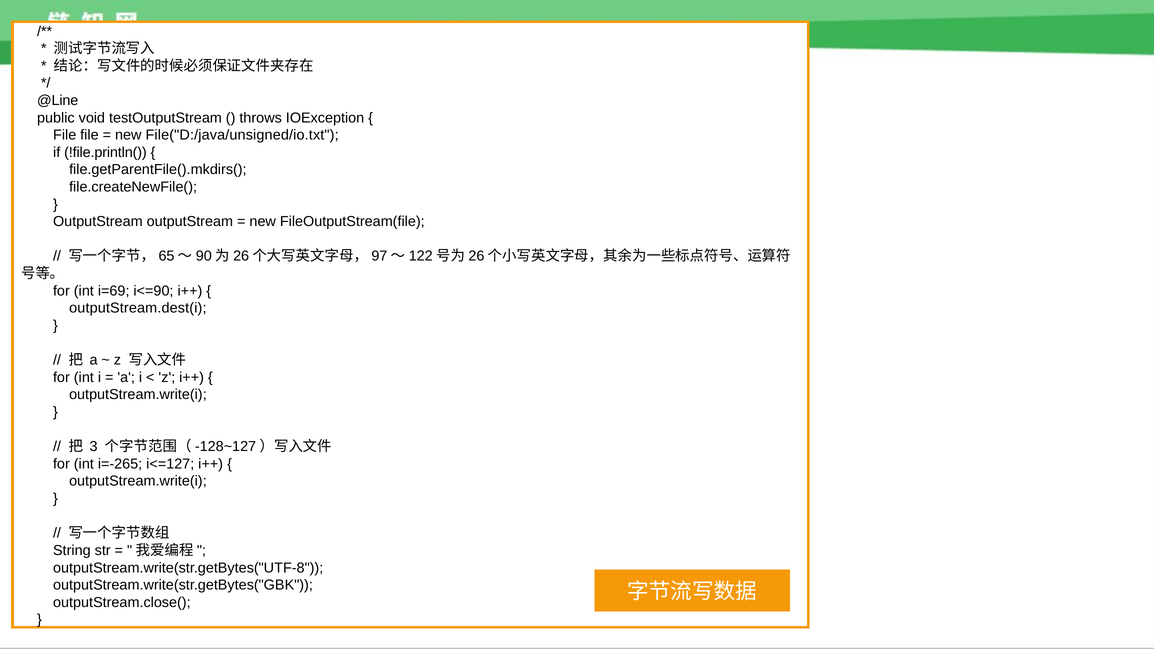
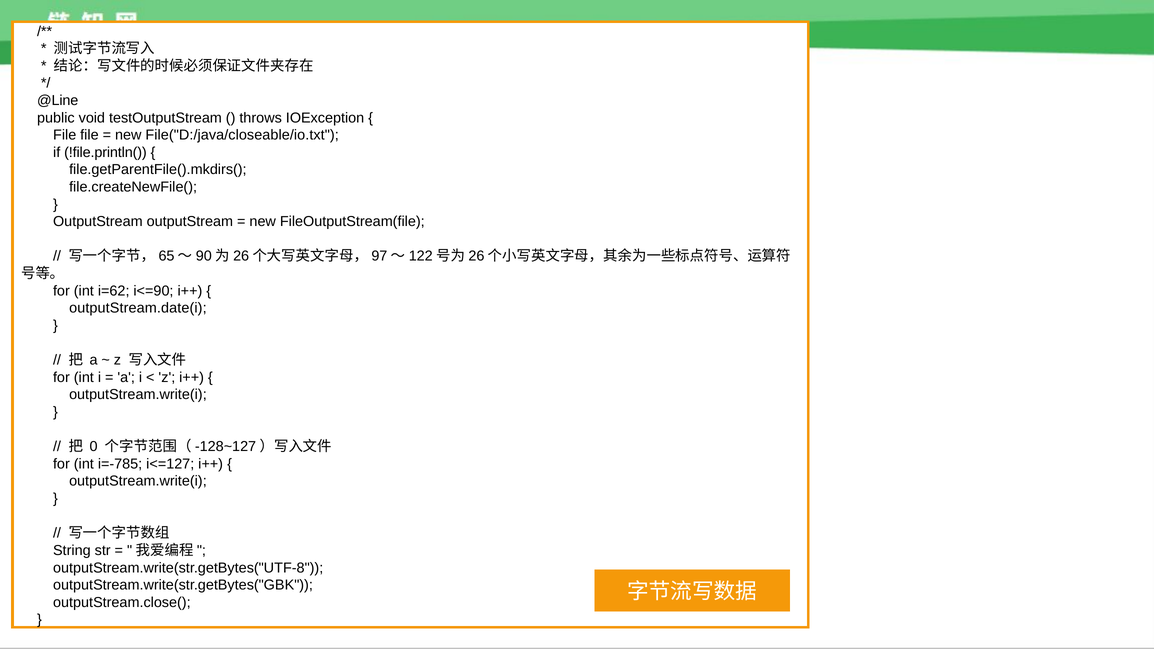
File("D:/java/unsigned/io.txt: File("D:/java/unsigned/io.txt -> File("D:/java/closeable/io.txt (242, 135)
i=69: i=69 -> i=62 (114, 291)
outputStream.dest(i: outputStream.dest(i -> outputStream.date(i (138, 308)
3: 3 -> 0 (94, 447)
i=-265: i=-265 -> i=-785 (120, 464)
